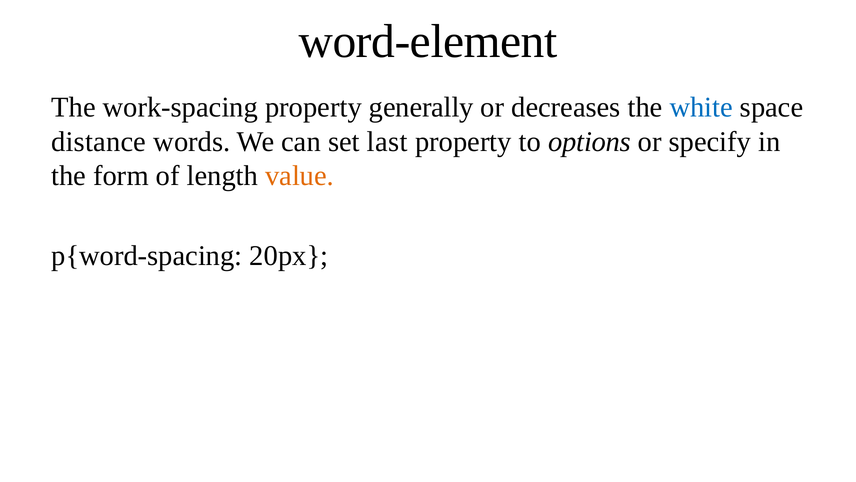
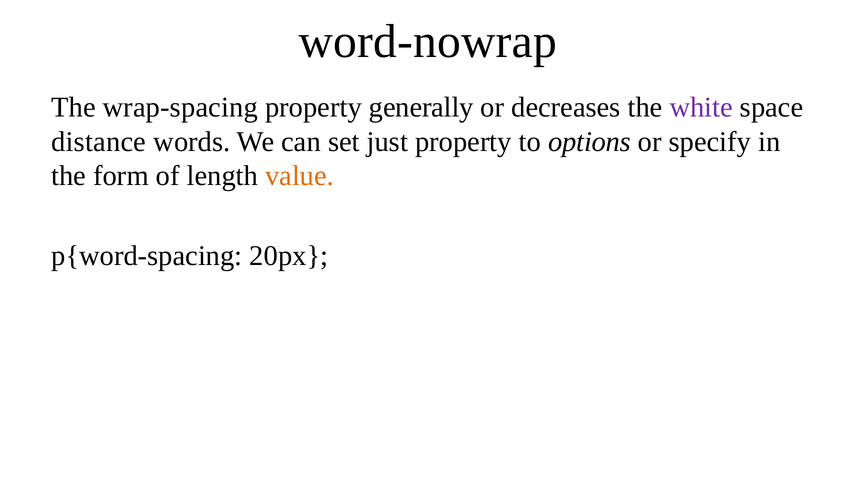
word-element: word-element -> word-nowrap (428, 42)
work-spacing: work-spacing -> wrap-spacing (180, 107)
white colour: blue -> purple (701, 107)
last: last -> just (387, 141)
